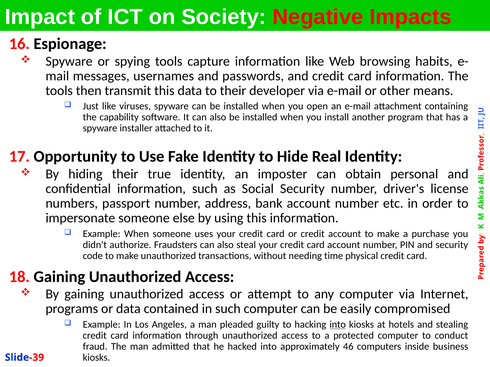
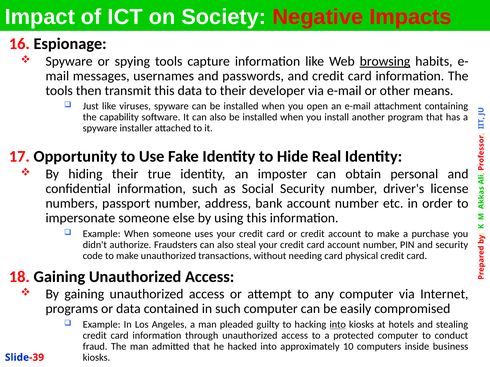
browsing underline: none -> present (385, 61)
needing time: time -> card (334, 256)
46: 46 -> 10 (348, 347)
